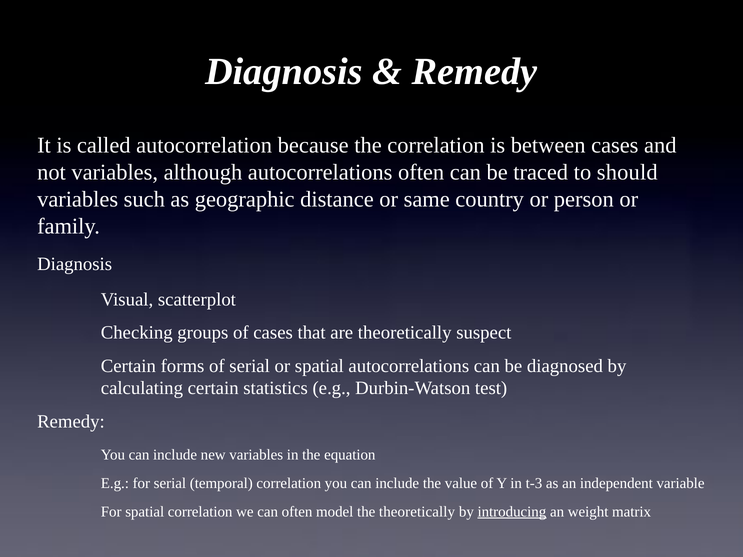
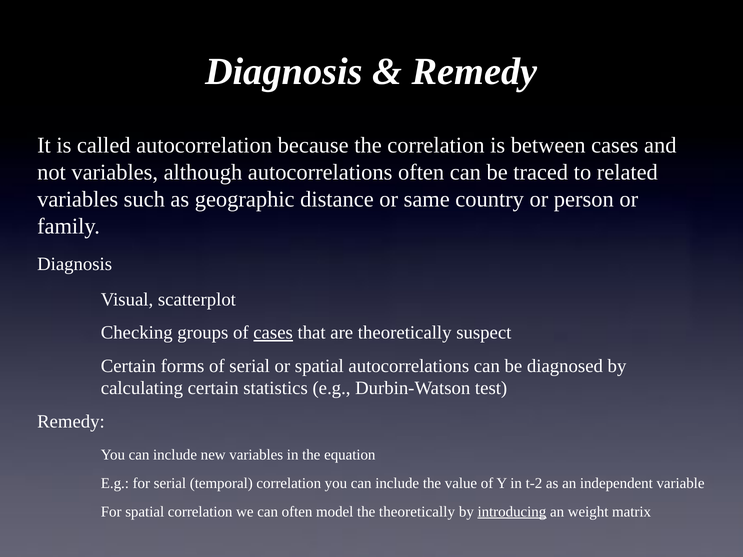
should: should -> related (627, 172)
cases underline: none -> present (273, 333)
t-3: t-3 -> t-2 (534, 483)
